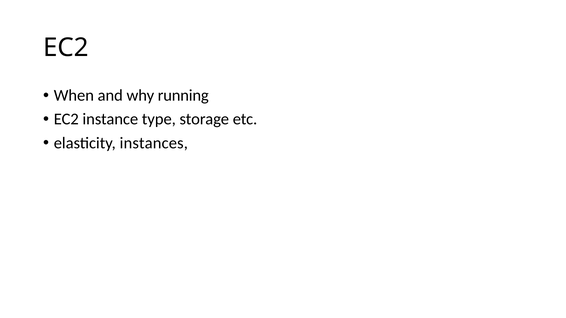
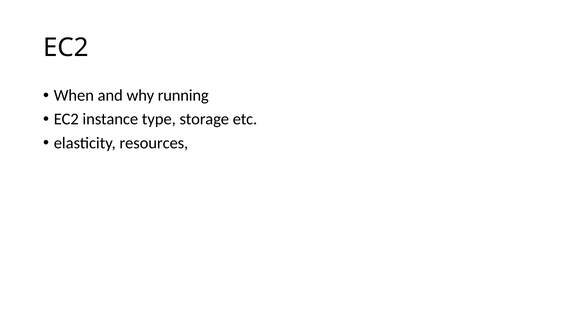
instances: instances -> resources (154, 143)
